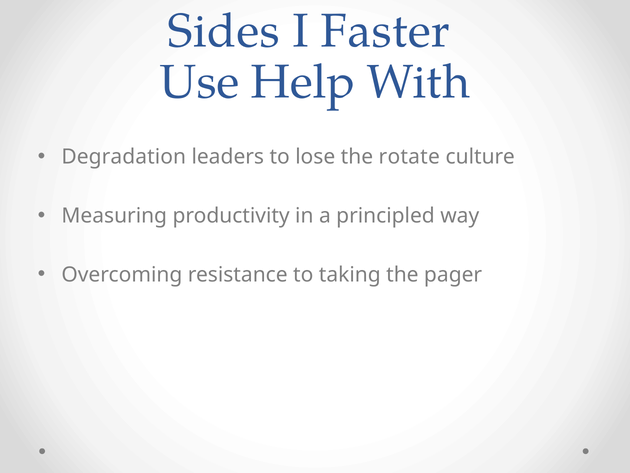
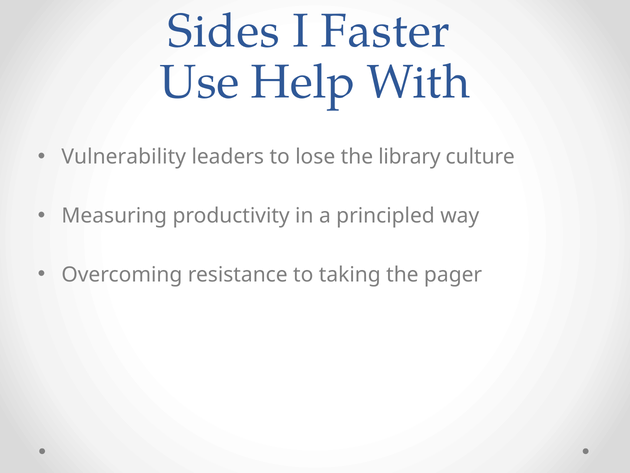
Degradation: Degradation -> Vulnerability (124, 157)
rotate: rotate -> library (409, 157)
